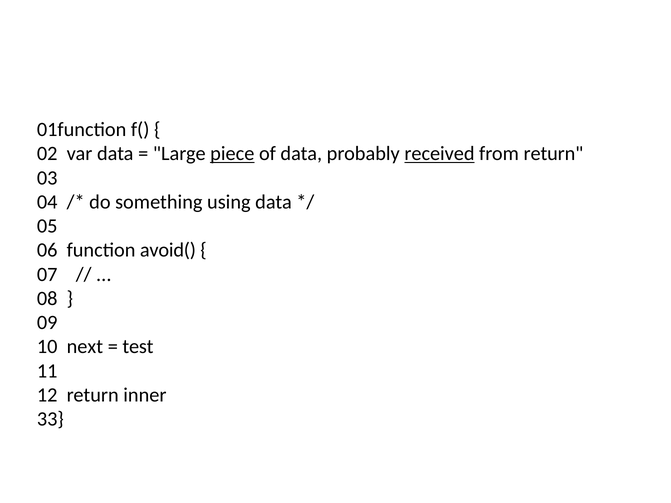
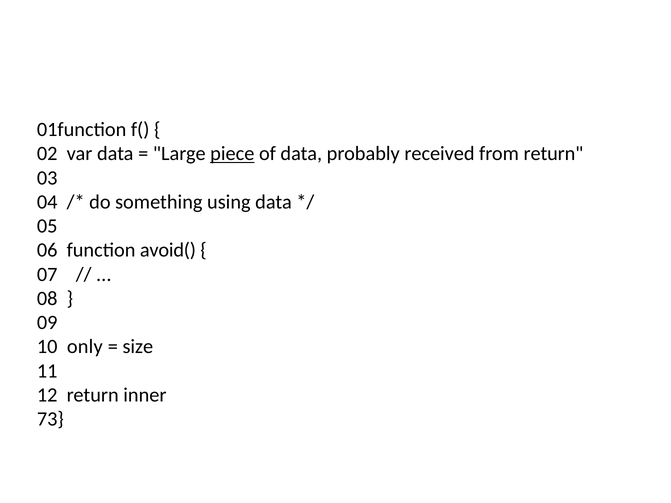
received underline: present -> none (439, 154)
next: next -> only (85, 347)
test: test -> size (138, 347)
33: 33 -> 73 (50, 419)
